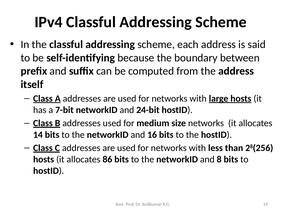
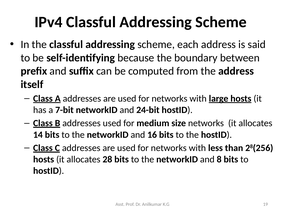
86: 86 -> 28 (107, 159)
